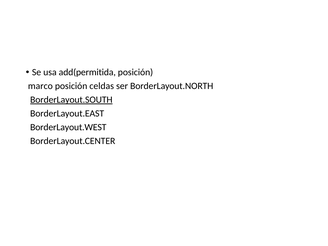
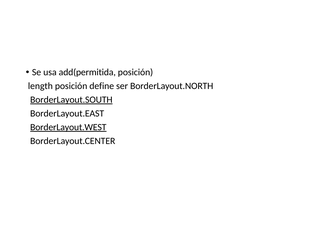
marco: marco -> length (40, 86)
celdas: celdas -> define (102, 86)
BorderLayout.WEST underline: none -> present (68, 127)
